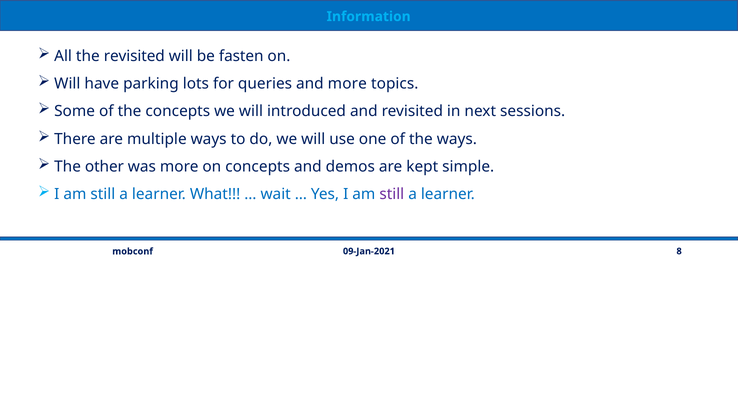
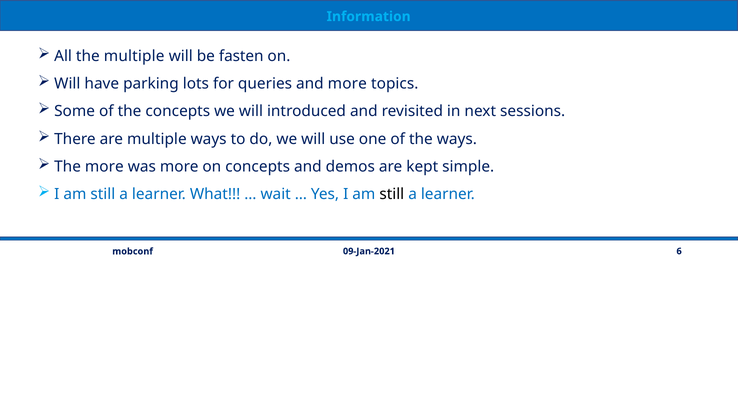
the revisited: revisited -> multiple (134, 56)
The other: other -> more (104, 167)
still colour: purple -> black (392, 194)
8: 8 -> 6 (679, 251)
